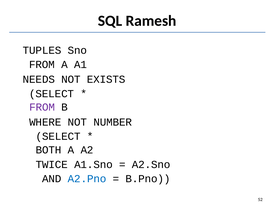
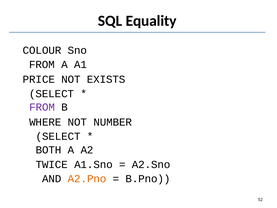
Ramesh: Ramesh -> Equality (151, 21)
TUPLES: TUPLES -> COLOUR (42, 50)
NEEDS: NEEDS -> PRICE (39, 79)
A2.Pno colour: blue -> orange (87, 179)
